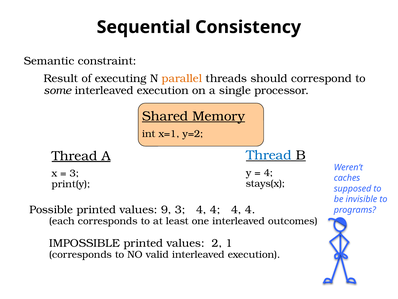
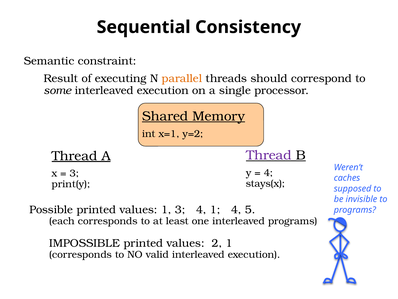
Thread colour: blue -> purple (269, 155)
values 9: 9 -> 1 (166, 209)
3 4 4: 4 -> 1 (215, 209)
4: 4 -> 5 (250, 209)
interleaved outcomes: outcomes -> programs (293, 221)
